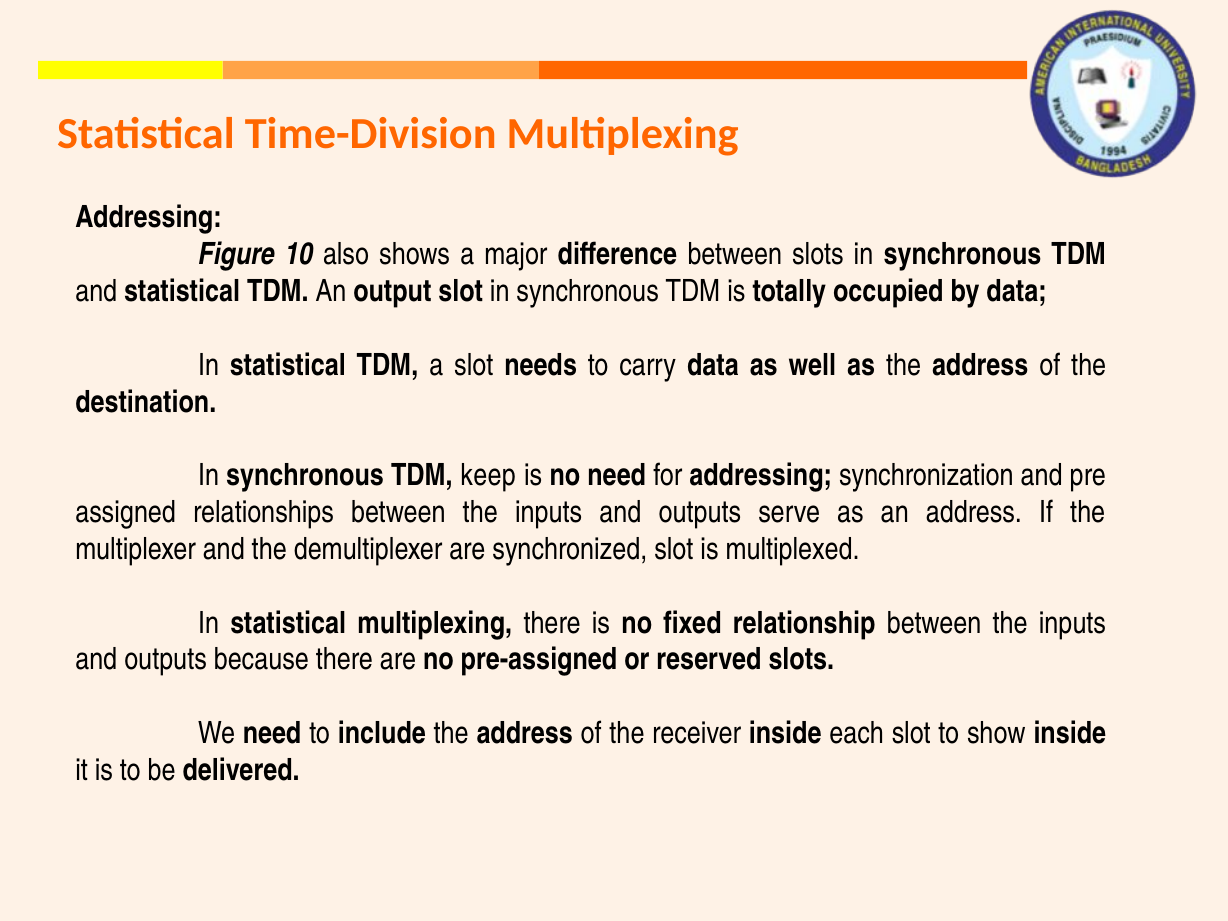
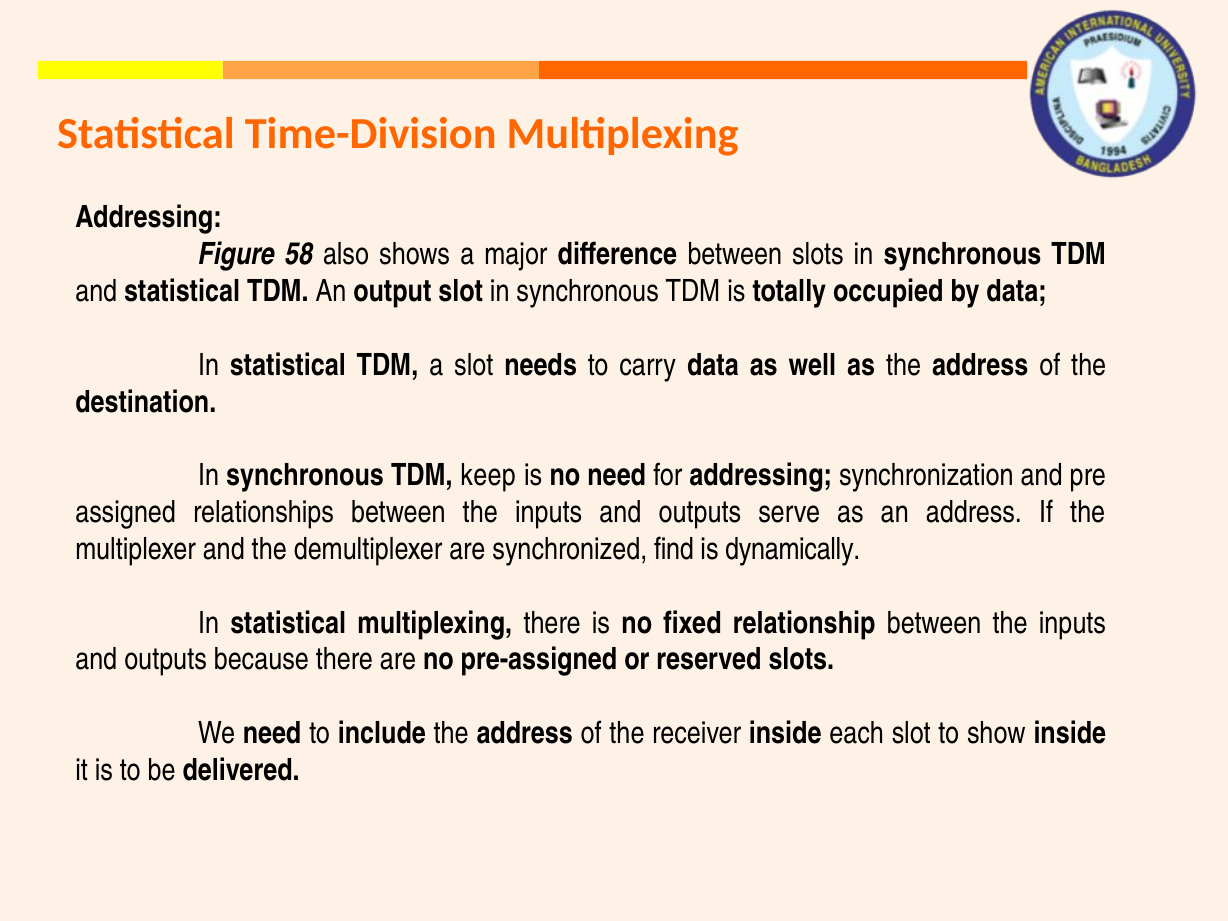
10: 10 -> 58 (299, 255)
synchronized slot: slot -> find (674, 549)
multiplexed: multiplexed -> dynamically (793, 549)
